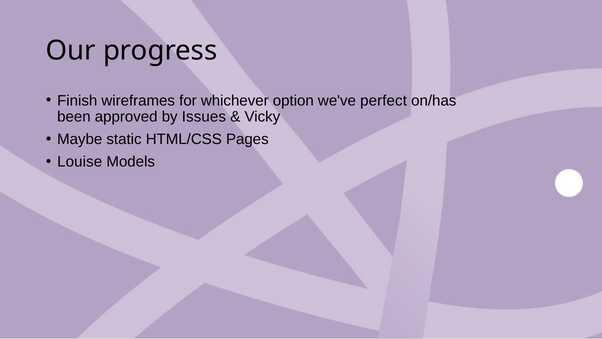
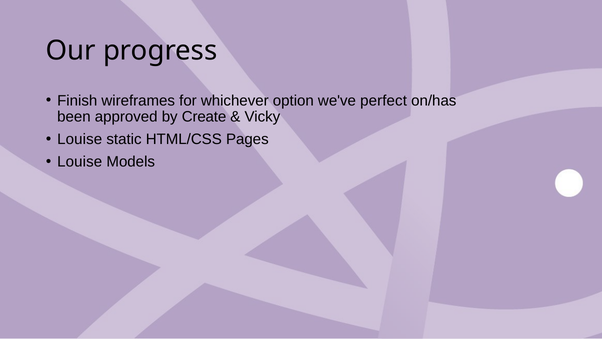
Issues: Issues -> Create (204, 117)
Maybe: Maybe -> Louise (80, 139)
